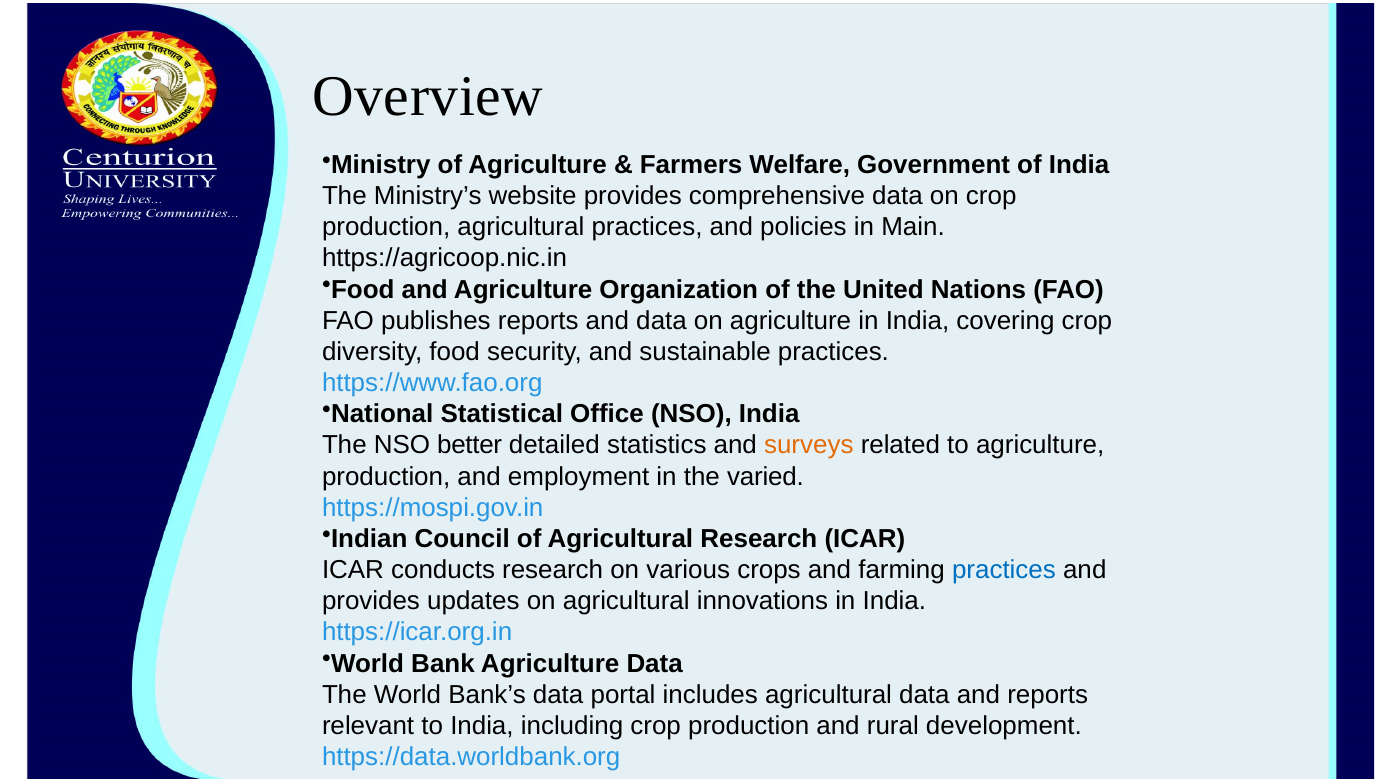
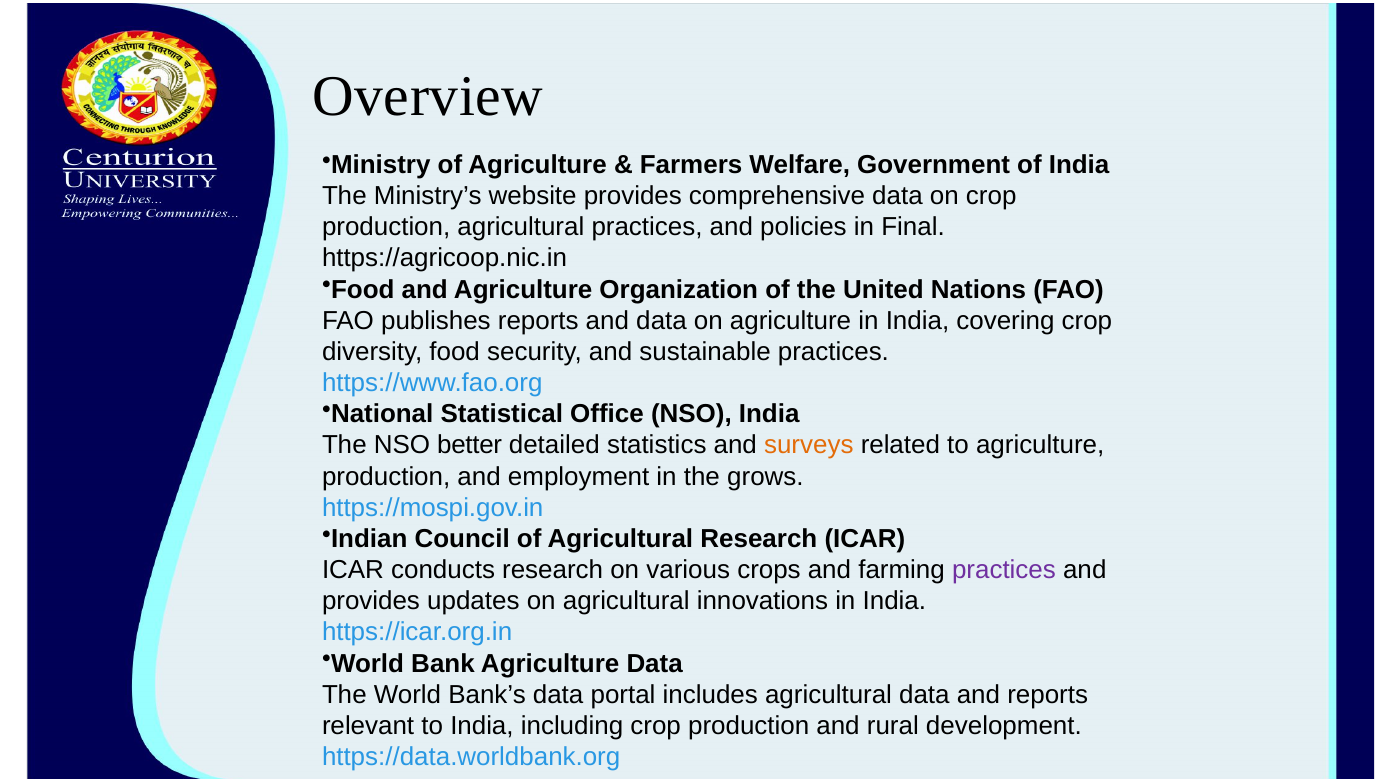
Main: Main -> Final (913, 227)
varied: varied -> grows (765, 477)
practices colour: blue -> purple (1004, 570)
